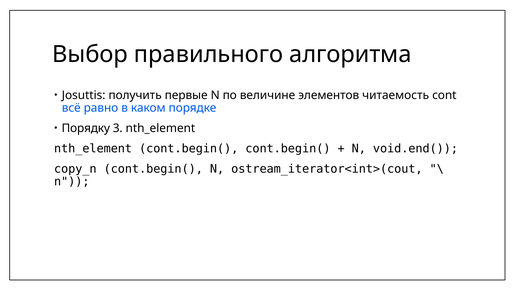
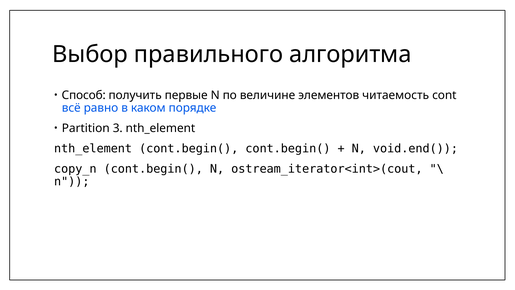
Josuttis: Josuttis -> Способ (84, 95)
Порядку: Порядку -> Partition (86, 128)
